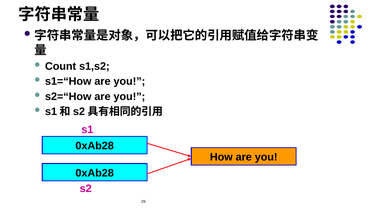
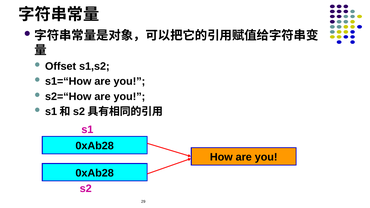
Count: Count -> Offset (61, 66)
